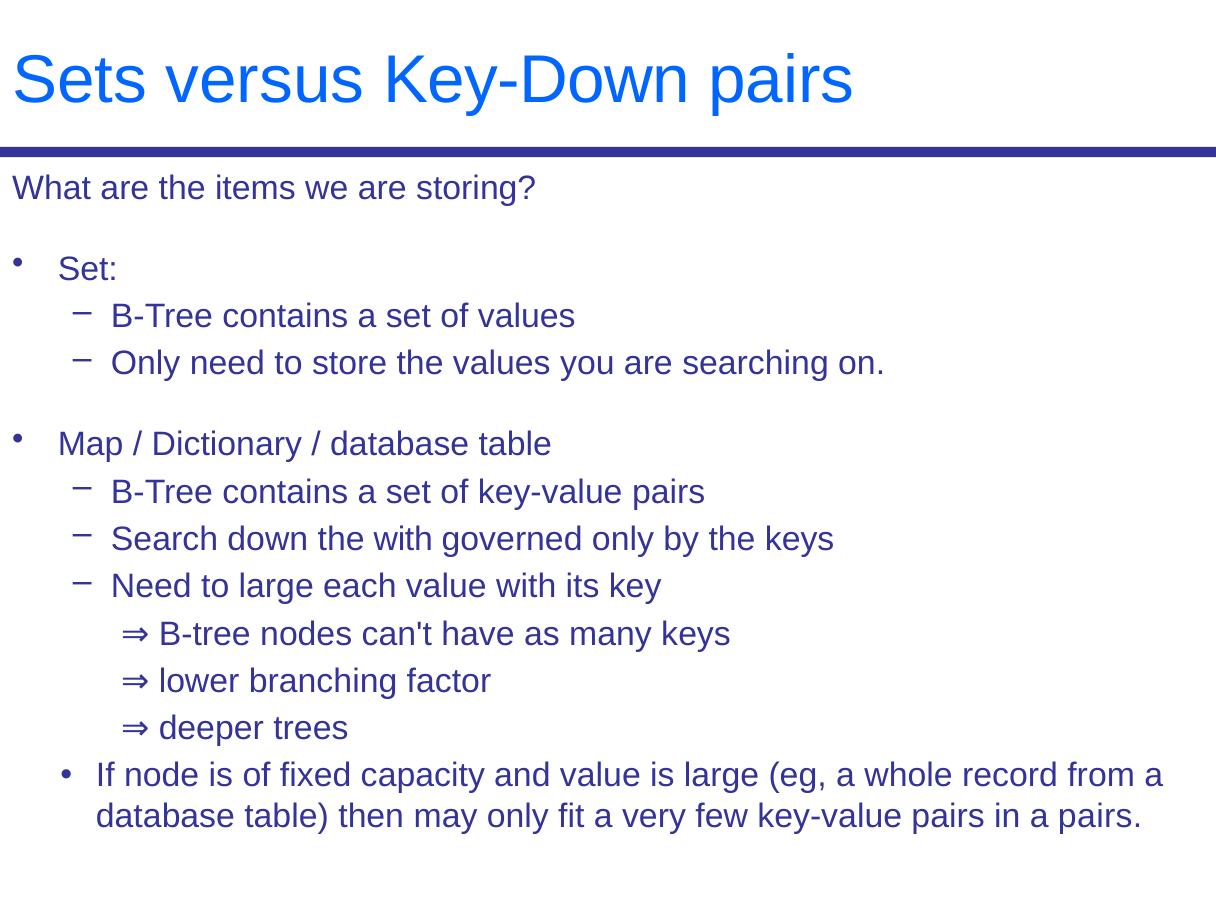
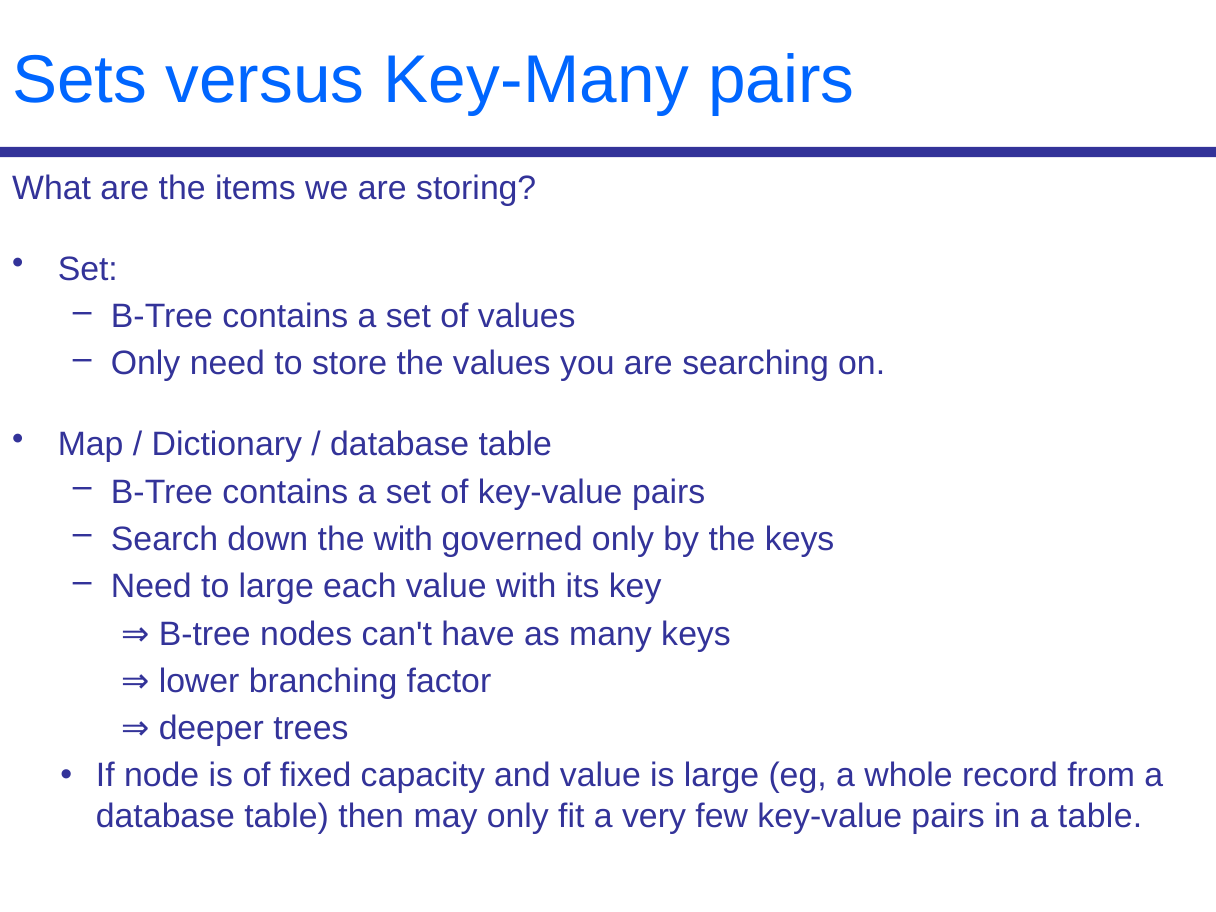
Key-Down: Key-Down -> Key-Many (536, 81)
a pairs: pairs -> table (1100, 816)
